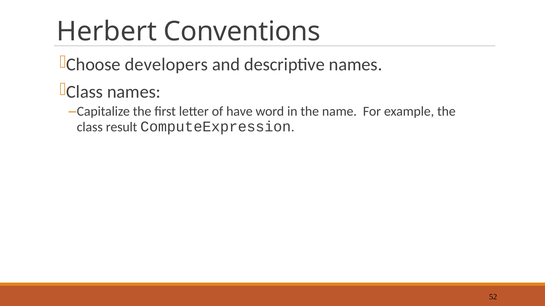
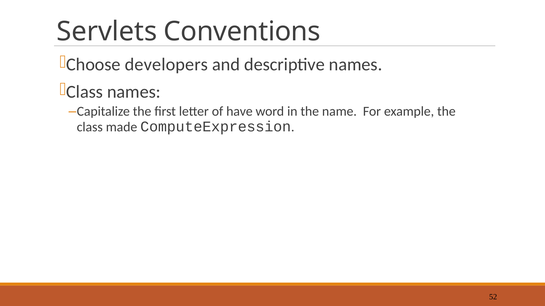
Herbert: Herbert -> Servlets (107, 31)
result: result -> made (122, 127)
